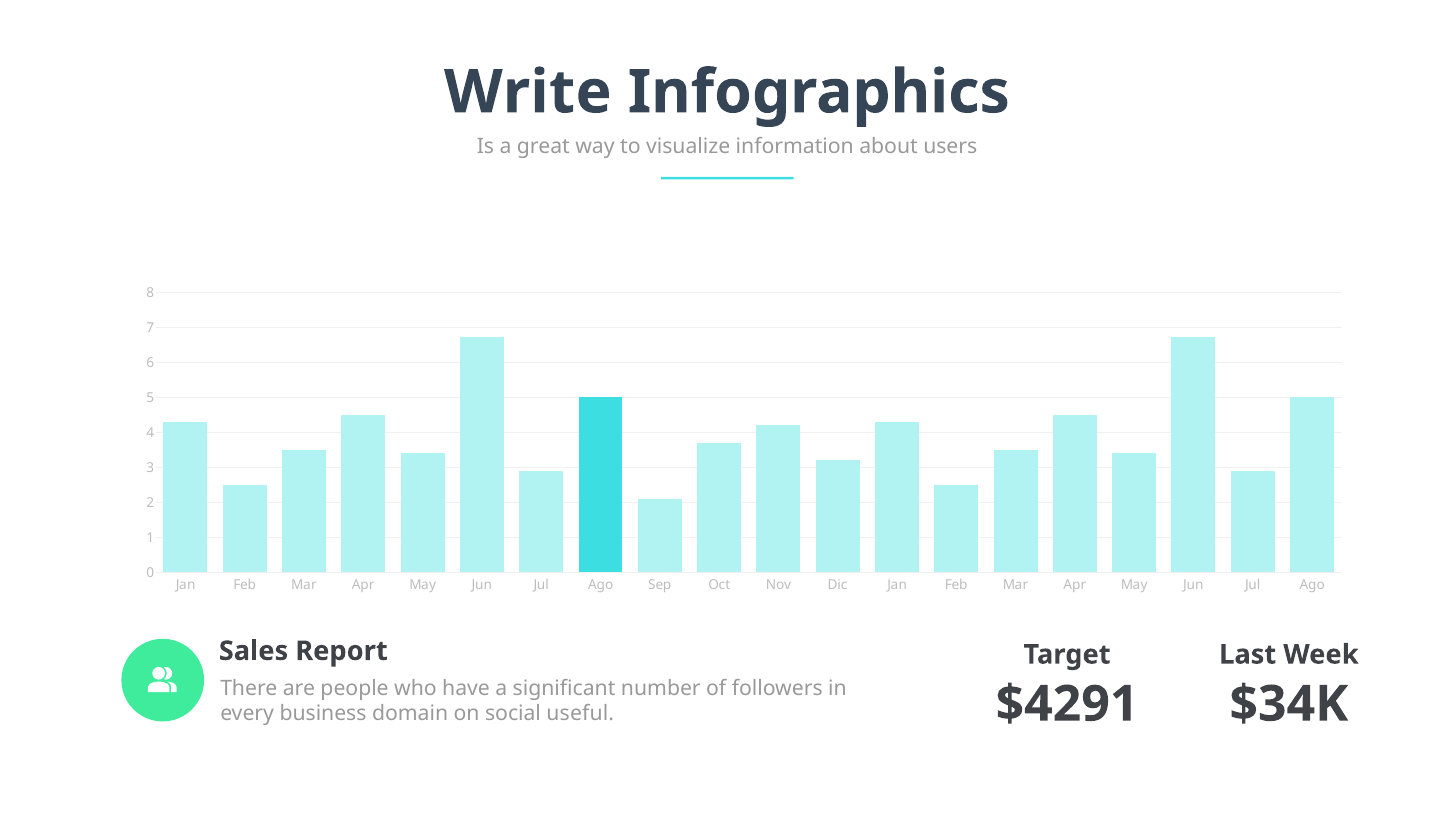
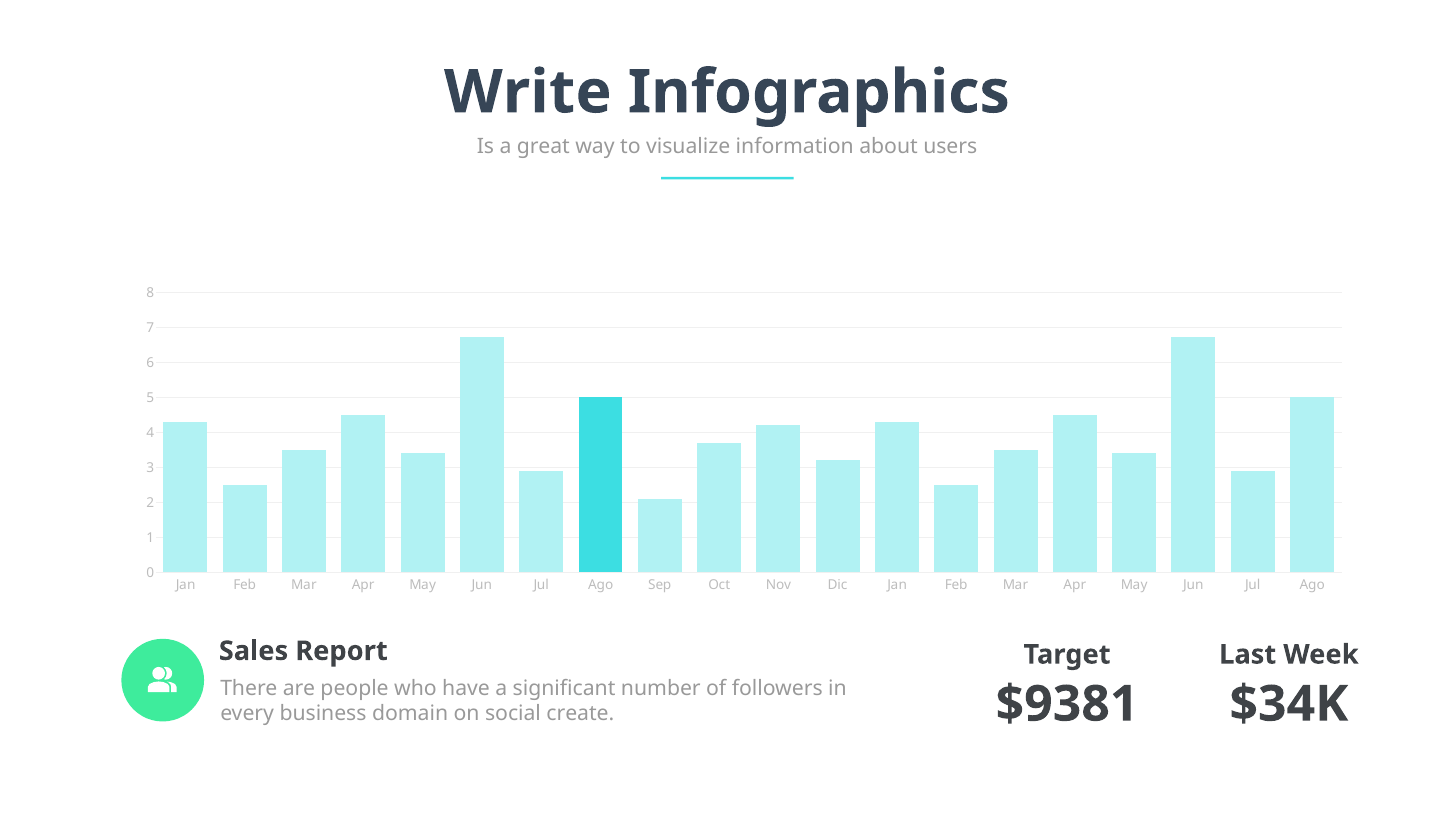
$4291: $4291 -> $9381 (1067, 704)
useful: useful -> create (580, 714)
